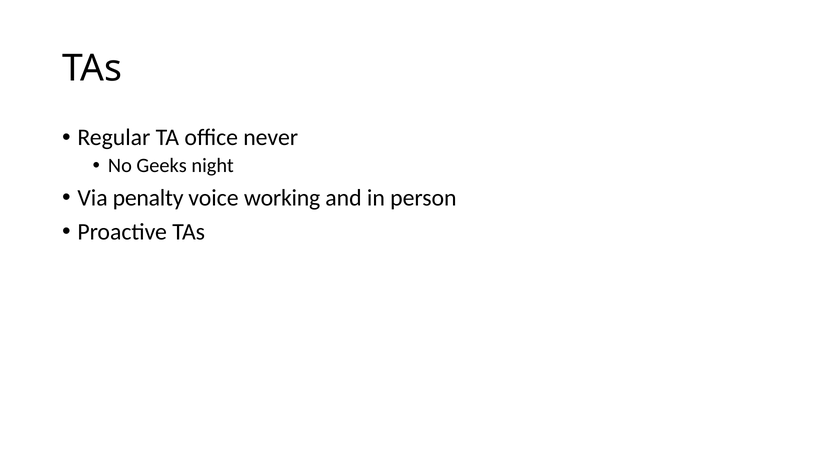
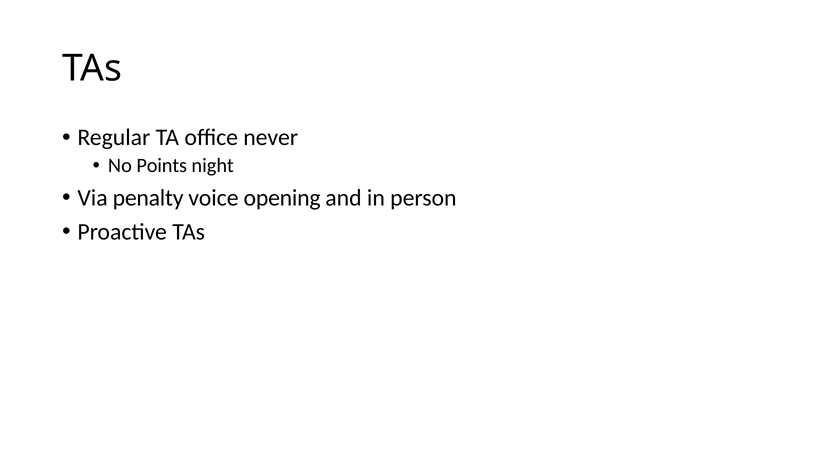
Geeks: Geeks -> Points (162, 166)
working: working -> opening (282, 198)
